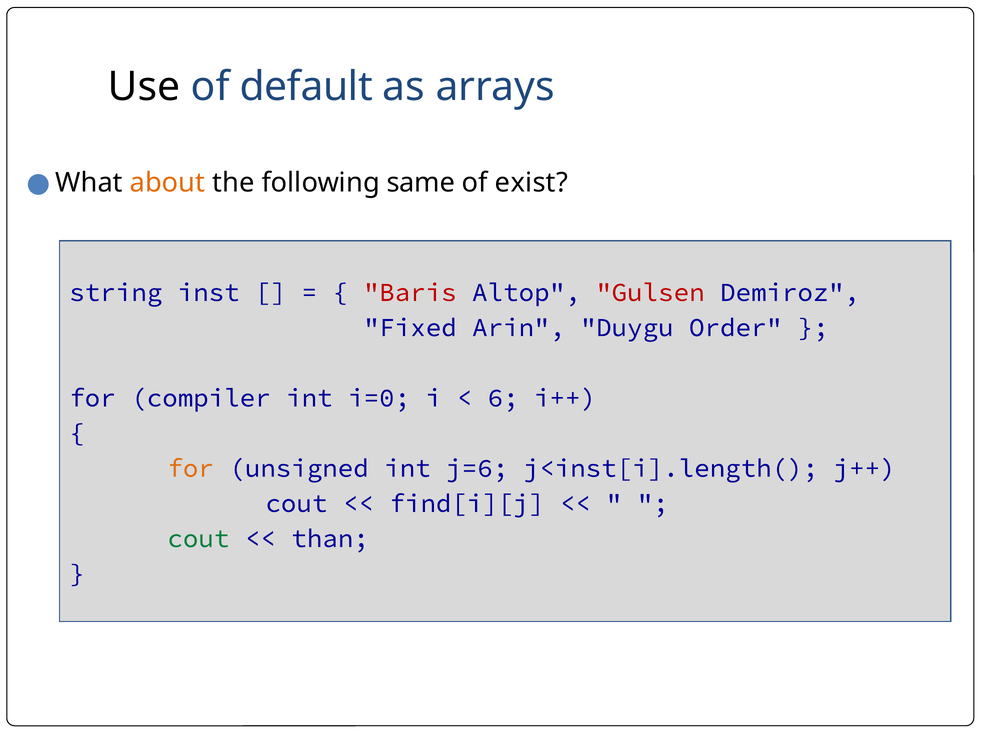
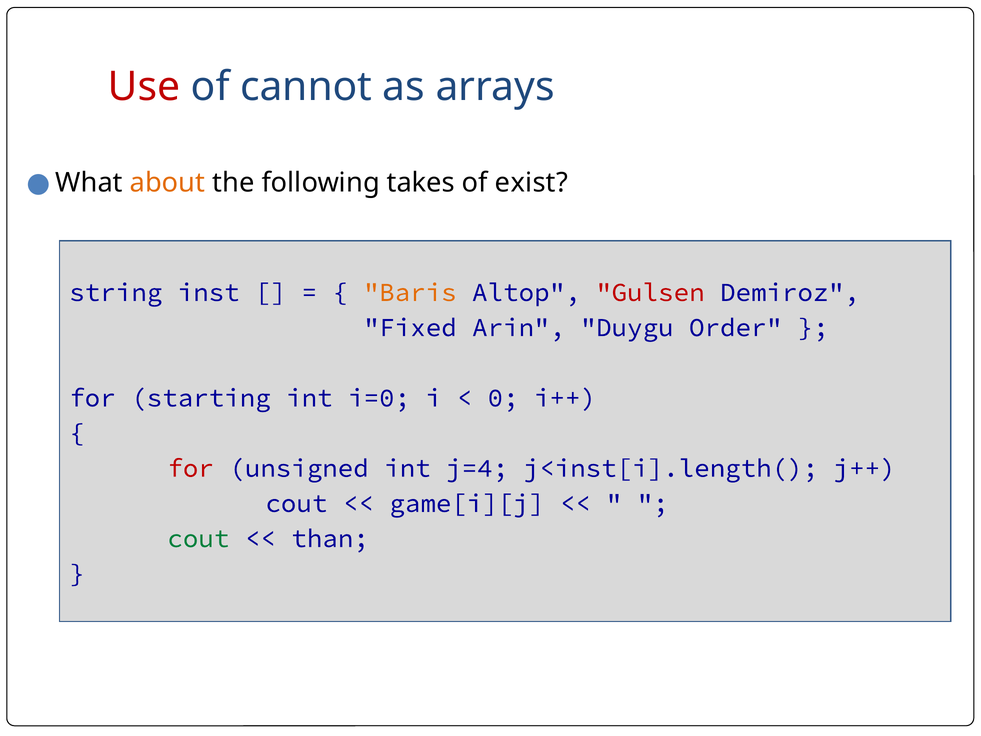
Use colour: black -> red (144, 87)
default: default -> cannot (306, 87)
same: same -> takes (421, 183)
Baris colour: red -> orange (410, 292)
compiler: compiler -> starting (201, 398)
6: 6 -> 0 (503, 398)
for colour: orange -> red (191, 468)
j=6: j=6 -> j=4 (477, 468)
find[i][j: find[i][j -> game[i][j (467, 503)
